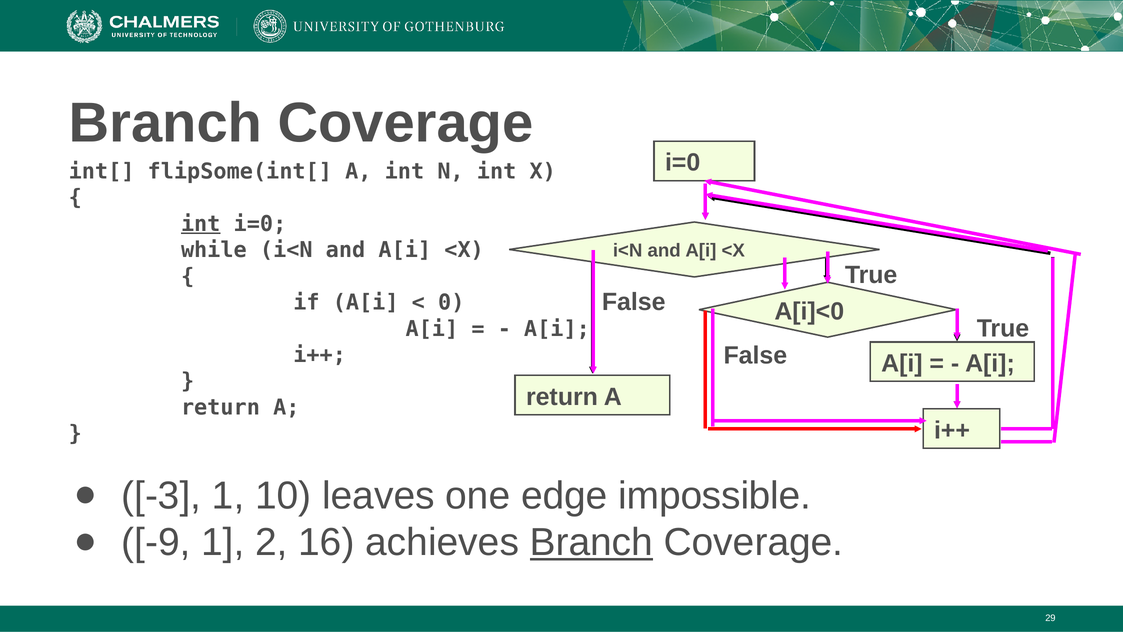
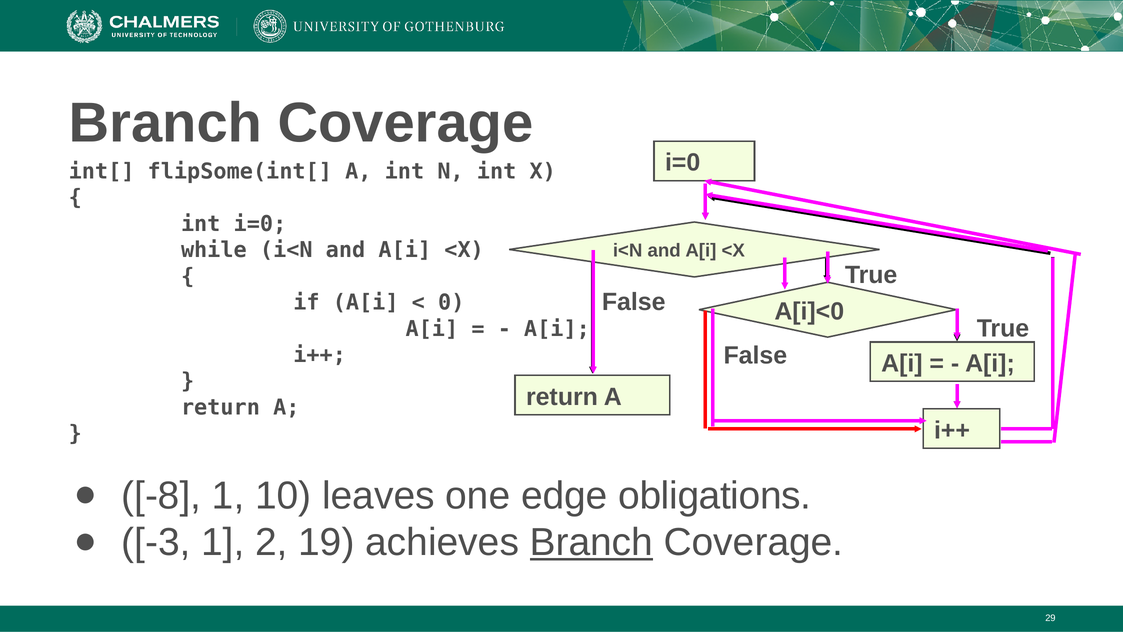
int underline: present -> none (201, 224)
-3: -3 -> -8 (161, 495)
impossible: impossible -> obligations (715, 495)
-9: -9 -> -3 (156, 542)
16: 16 -> 19 (326, 542)
